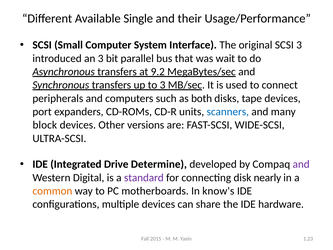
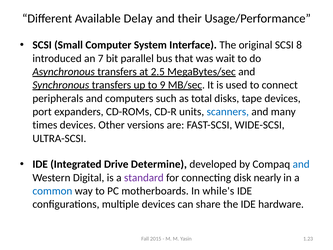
Single: Single -> Delay (138, 18)
SCSI 3: 3 -> 8 (299, 45)
an 3: 3 -> 7 (101, 58)
9.2: 9.2 -> 2.5 (158, 72)
to 3: 3 -> 9 (163, 85)
both: both -> total (202, 98)
block: block -> times (45, 125)
and colour: purple -> blue (301, 164)
common colour: orange -> blue (52, 191)
know's: know's -> while's (218, 191)
